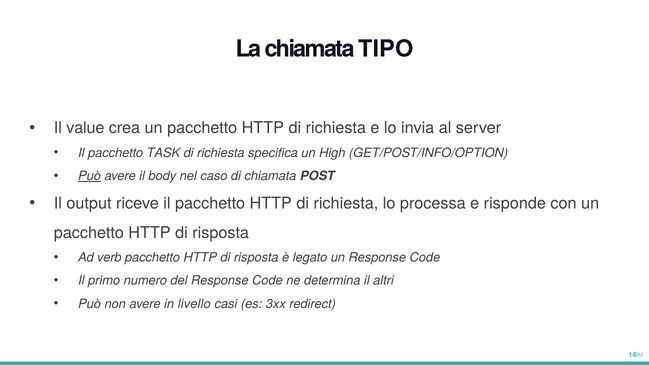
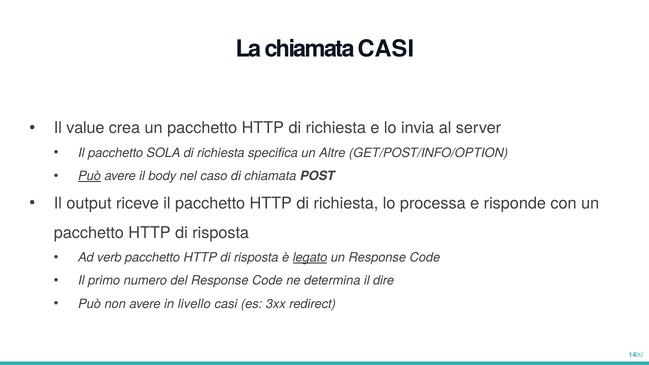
chiamata TIPO: TIPO -> CASI (386, 49)
TASK: TASK -> SOLA (163, 153)
High: High -> Altre (332, 153)
legato underline: none -> present (310, 258)
altri: altri -> dire (384, 281)
